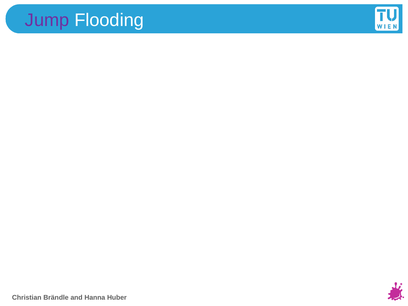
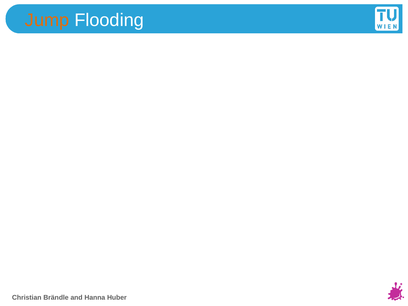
Jump colour: purple -> orange (47, 20)
